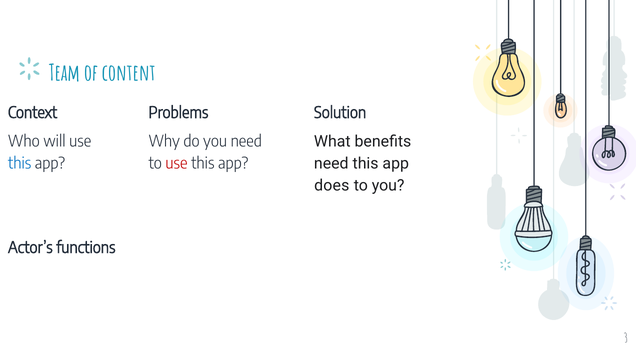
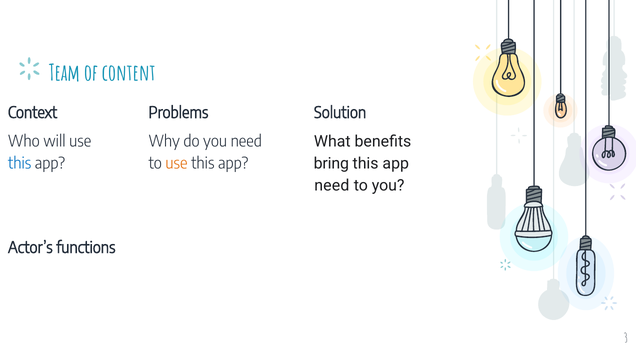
need: need -> bring (331, 164)
use colour: red -> orange (176, 164)
does: does -> need (332, 186)
